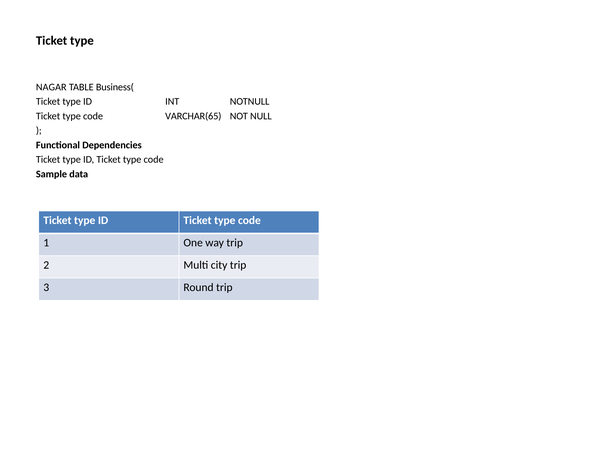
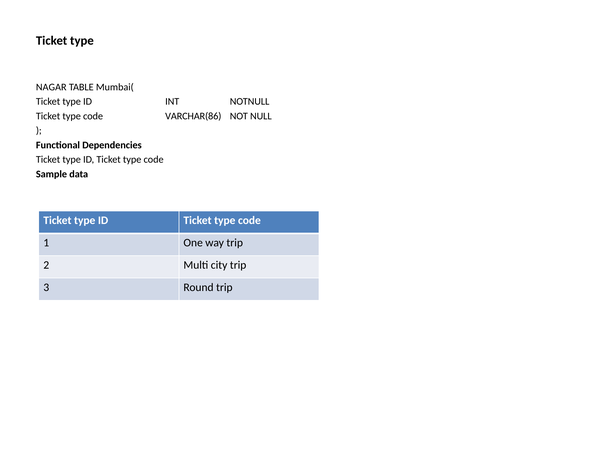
Business(: Business( -> Mumbai( (115, 87)
VARCHAR(65: VARCHAR(65 -> VARCHAR(86 (193, 116)
